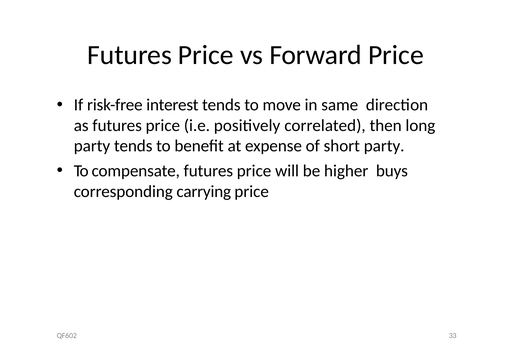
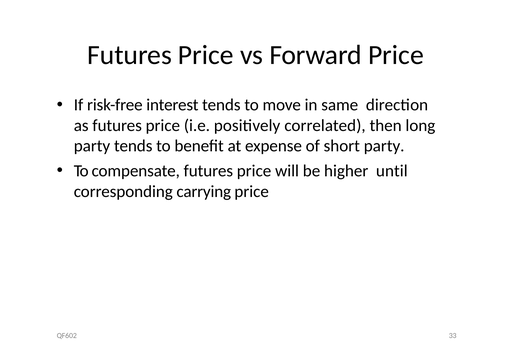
buys: buys -> until (392, 171)
